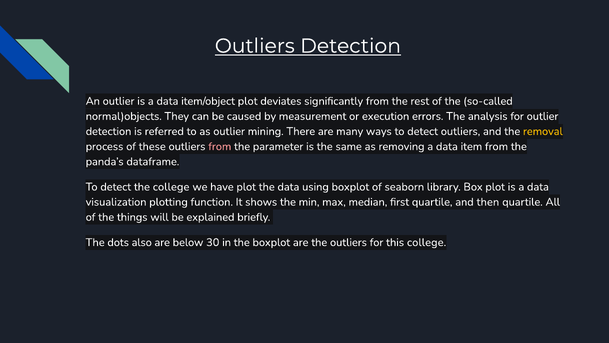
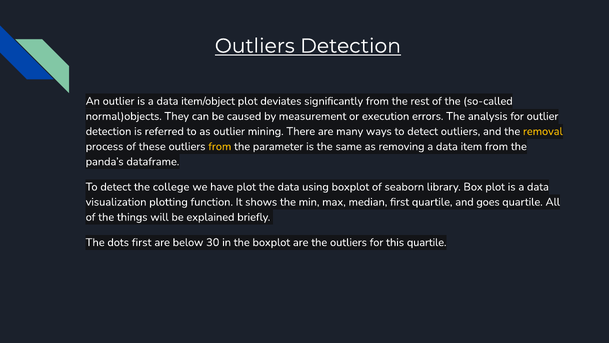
from colour: pink -> yellow (220, 146)
then: then -> goes (488, 202)
dots also: also -> first (142, 242)
this college: college -> quartile (427, 242)
